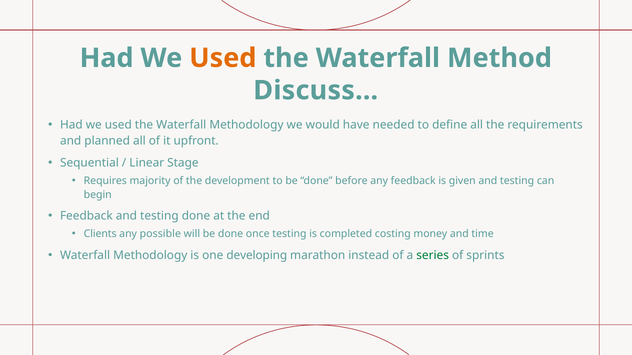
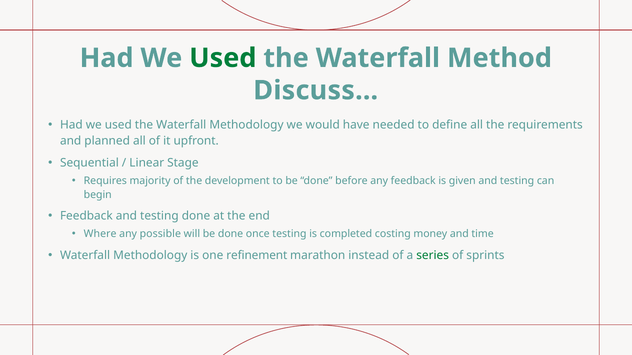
Used colour: orange -> green (223, 58)
Clients: Clients -> Where (100, 234)
developing: developing -> refinement (257, 256)
